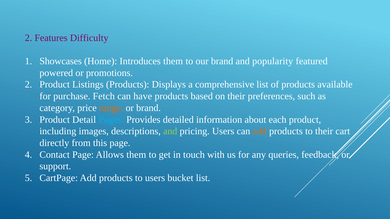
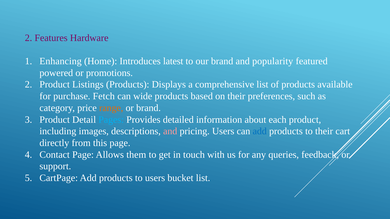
Difficulty: Difficulty -> Hardware (89, 38)
Showcases: Showcases -> Enhancing (61, 61)
Introduces them: them -> latest (173, 61)
have: have -> wide (143, 96)
and colour: light green -> pink (170, 131)
add colour: orange -> blue (260, 131)
